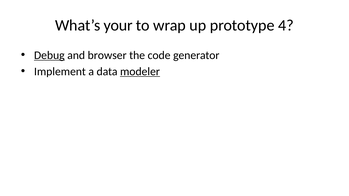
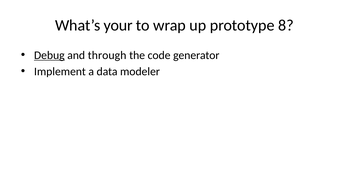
4: 4 -> 8 (286, 25)
browser: browser -> through (107, 55)
modeler underline: present -> none (140, 72)
